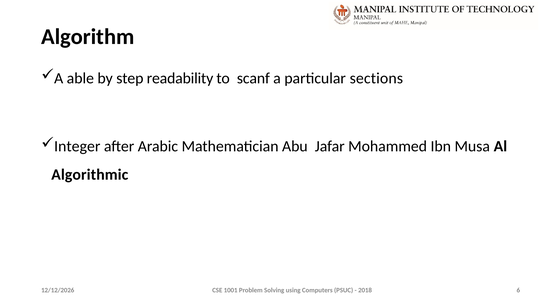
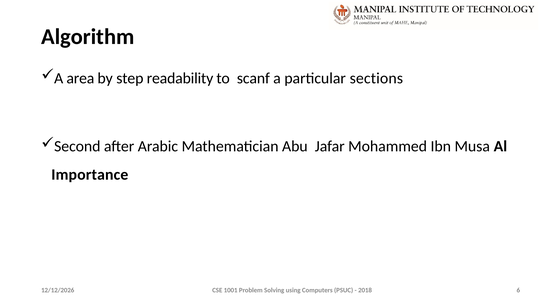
able: able -> area (80, 78)
Integer: Integer -> Second (77, 146)
Algorithmic: Algorithmic -> Importance (90, 175)
